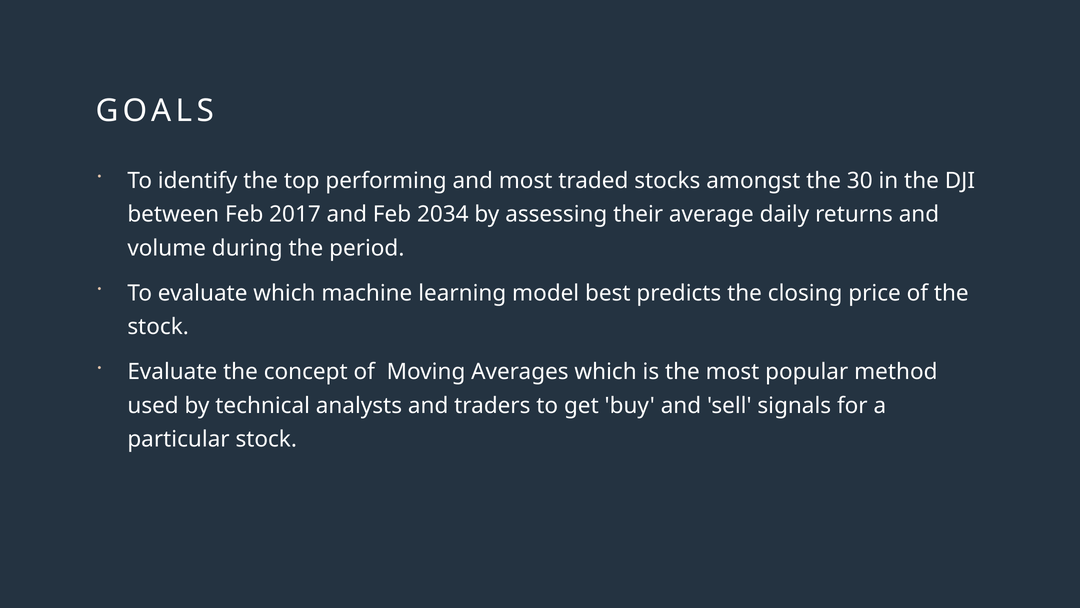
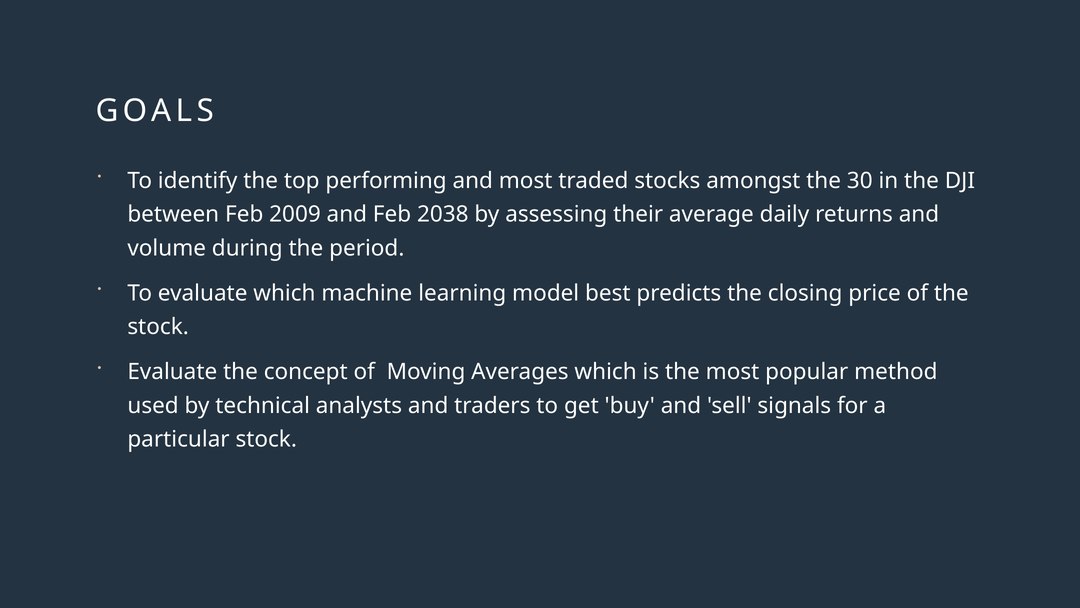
2017: 2017 -> 2009 (295, 214)
2034: 2034 -> 2038 (443, 214)
